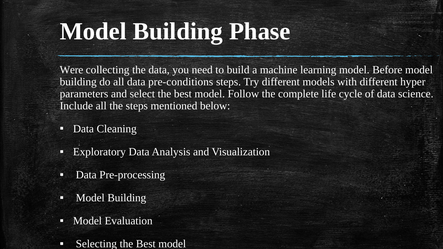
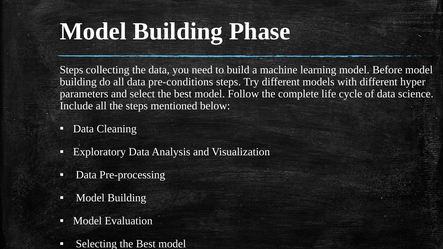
Were: Were -> Steps (71, 70)
